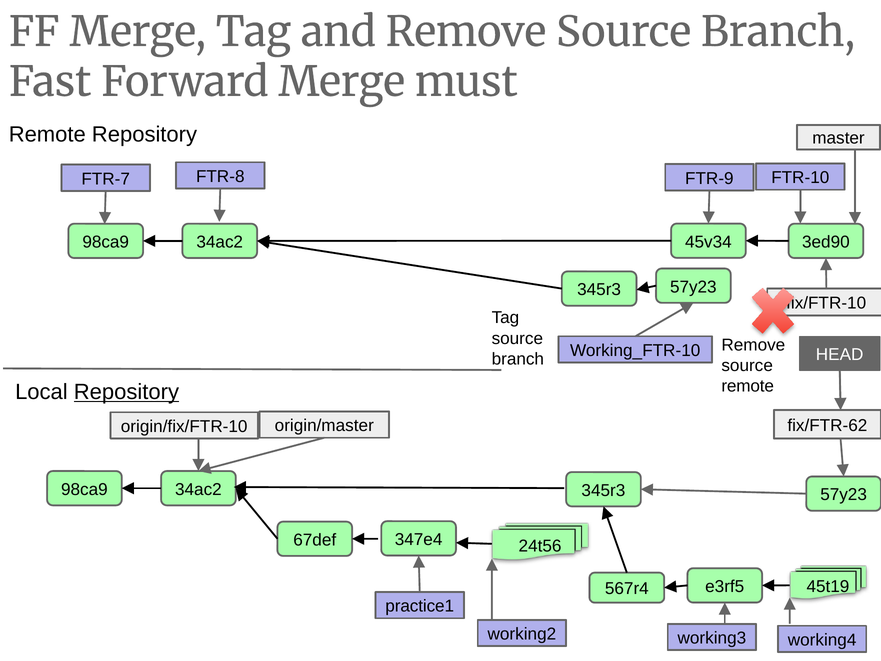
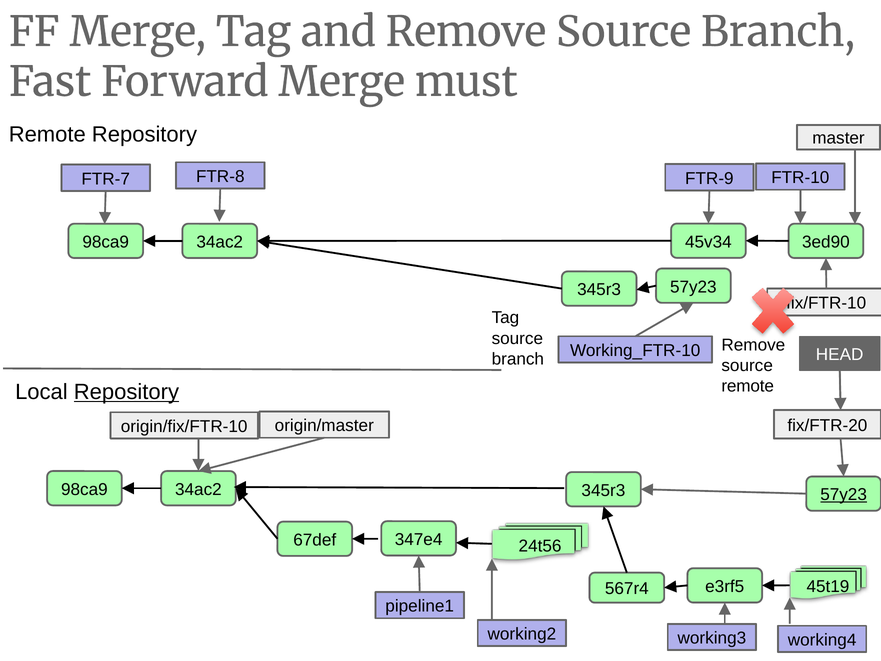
fix/FTR-62: fix/FTR-62 -> fix/FTR-20 (827, 425)
57y23 underline: none -> present (844, 495)
practice1: practice1 -> pipeline1 (420, 606)
